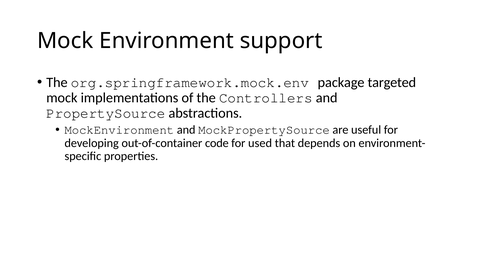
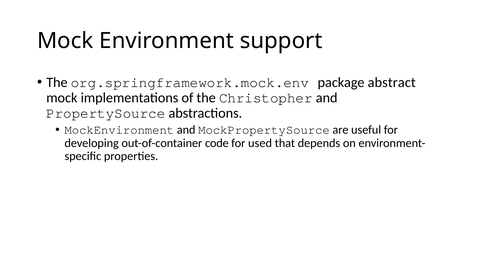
targeted: targeted -> abstract (392, 82)
Controllers: Controllers -> Christopher (266, 98)
